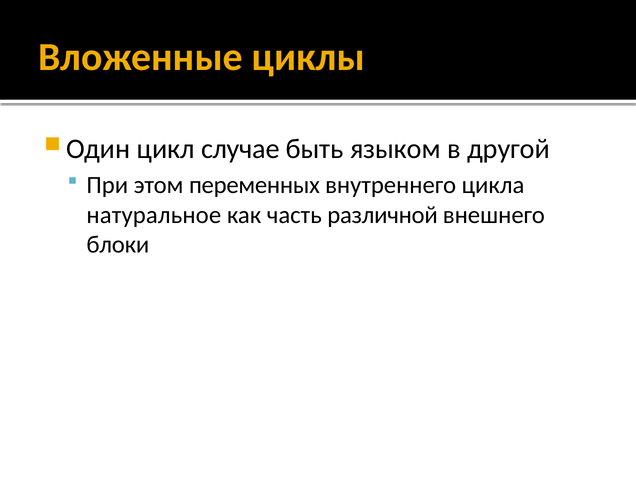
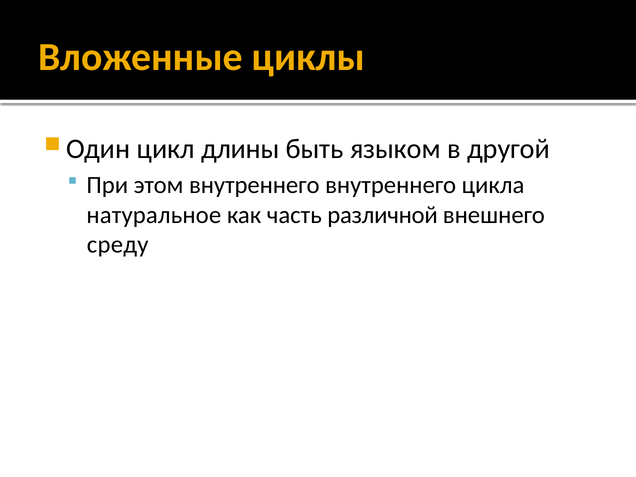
случае: случае -> длины (240, 149)
этом переменных: переменных -> внутреннего (254, 185)
блоки: блоки -> среду (118, 245)
